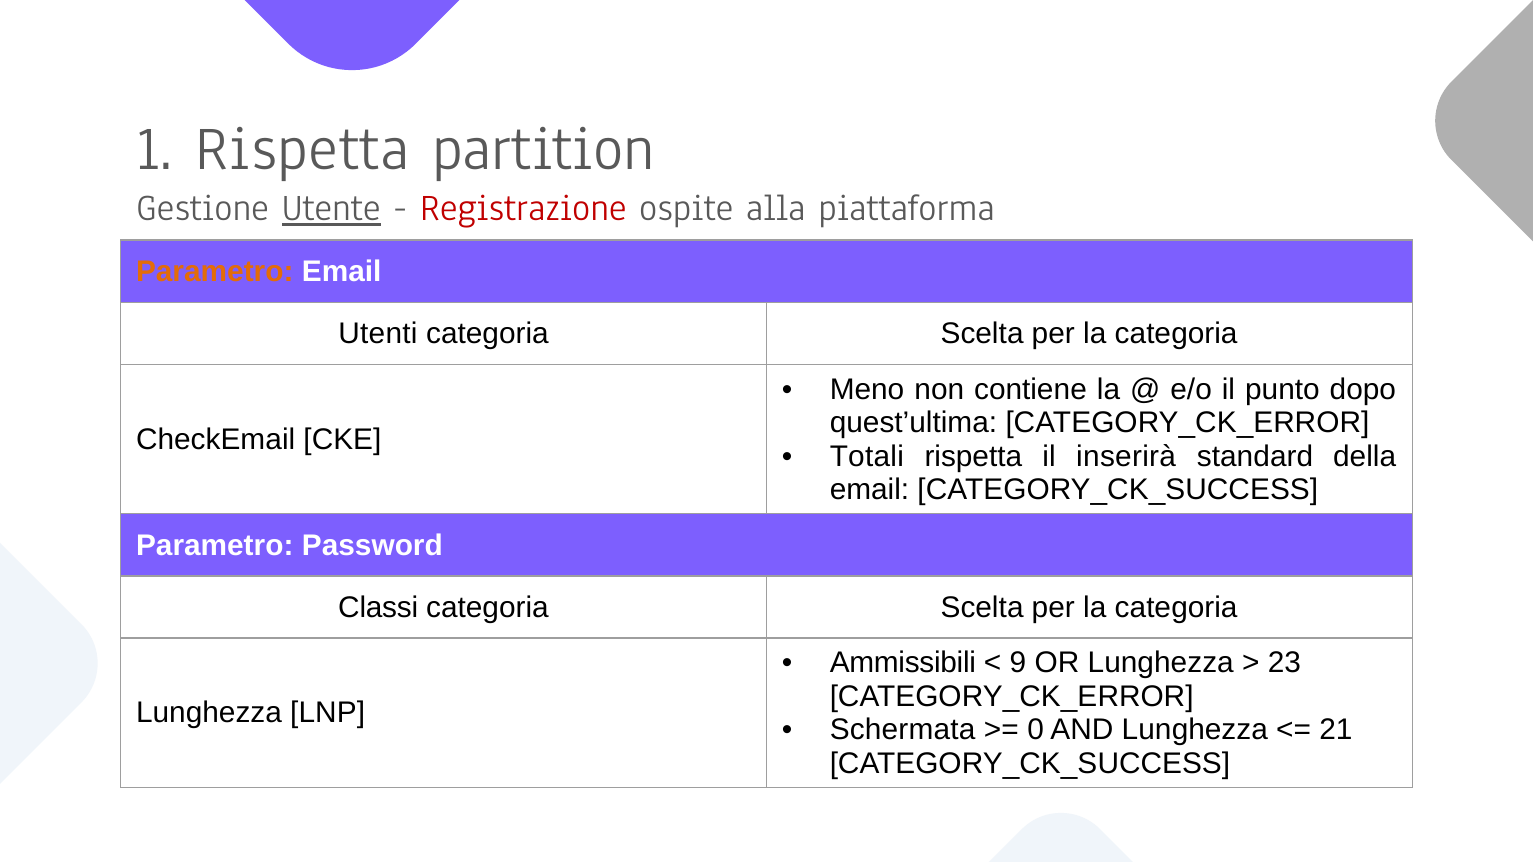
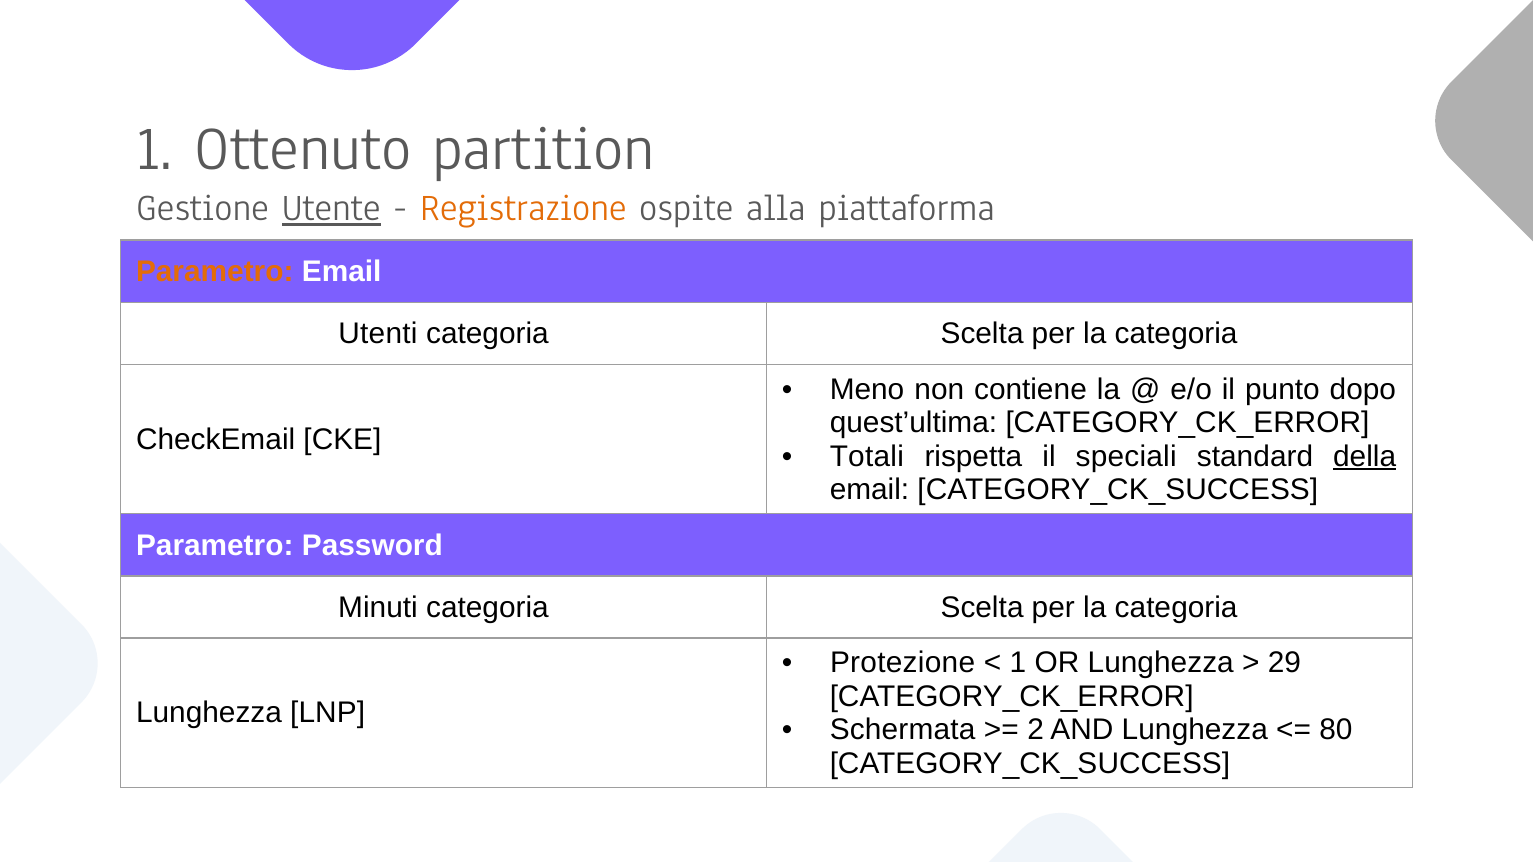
1 Rispetta: Rispetta -> Ottenuto (303, 149)
Registrazione colour: red -> orange (523, 208)
inserirà: inserirà -> speciali (1126, 456)
della underline: none -> present (1365, 456)
Classi: Classi -> Minuti (378, 608)
Ammissibili: Ammissibili -> Protezione (903, 663)
9: 9 -> 1 (1018, 663)
23: 23 -> 29 (1284, 663)
0: 0 -> 2 (1036, 730)
21: 21 -> 80 (1336, 730)
